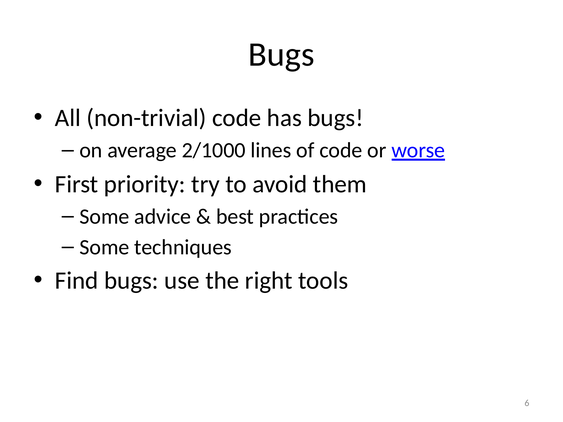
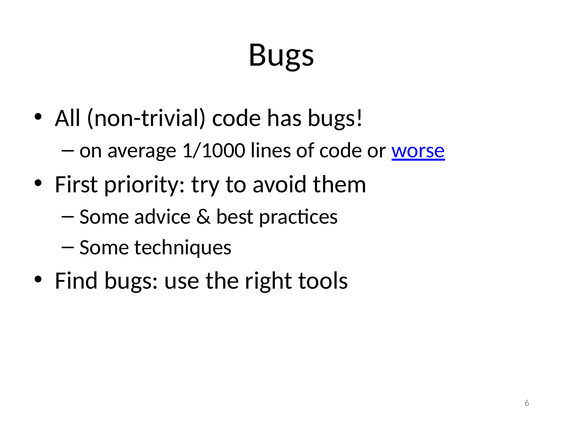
2/1000: 2/1000 -> 1/1000 (214, 150)
